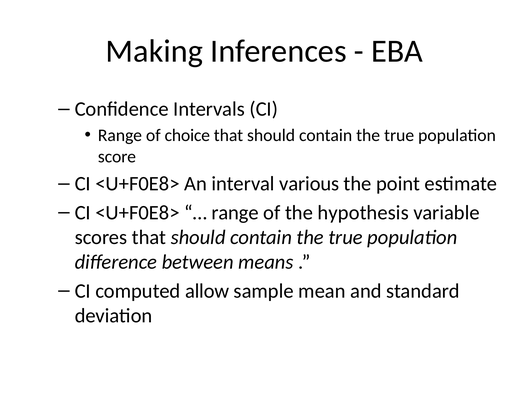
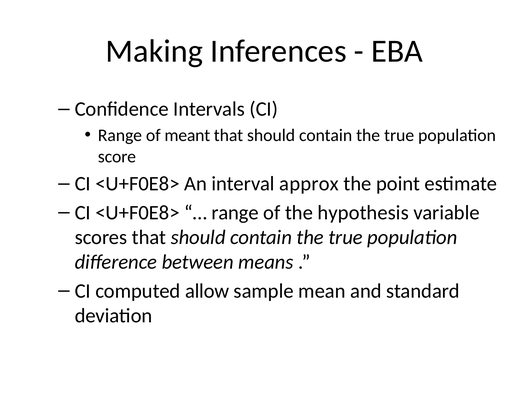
choice: choice -> meant (187, 135)
various: various -> approx (309, 184)
